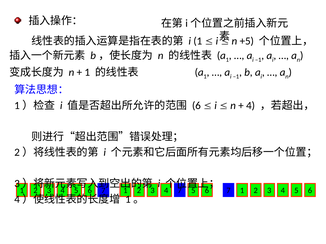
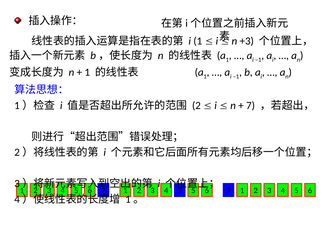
+5: +5 -> +3 (247, 41)
6: 6 -> 2 (196, 106)
4: 4 -> 7 (251, 106)
